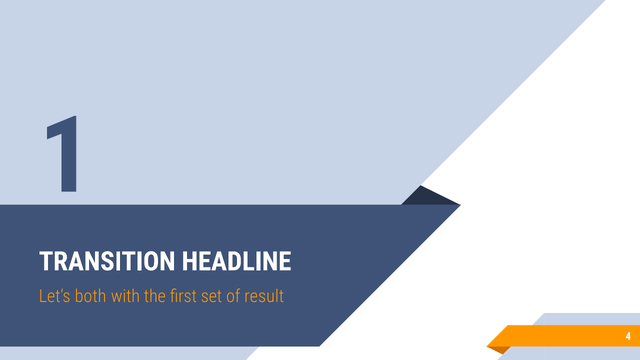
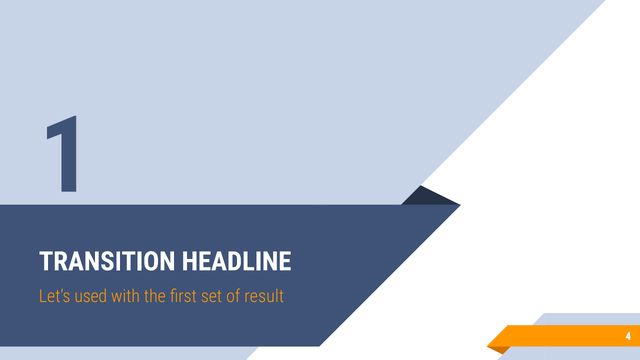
both: both -> used (91, 297)
